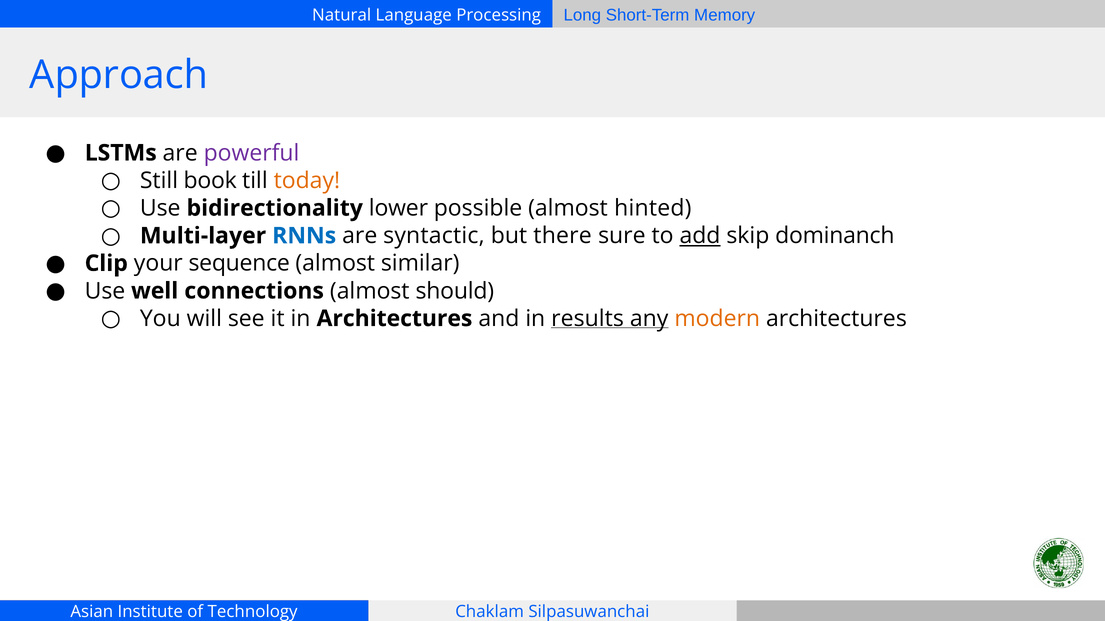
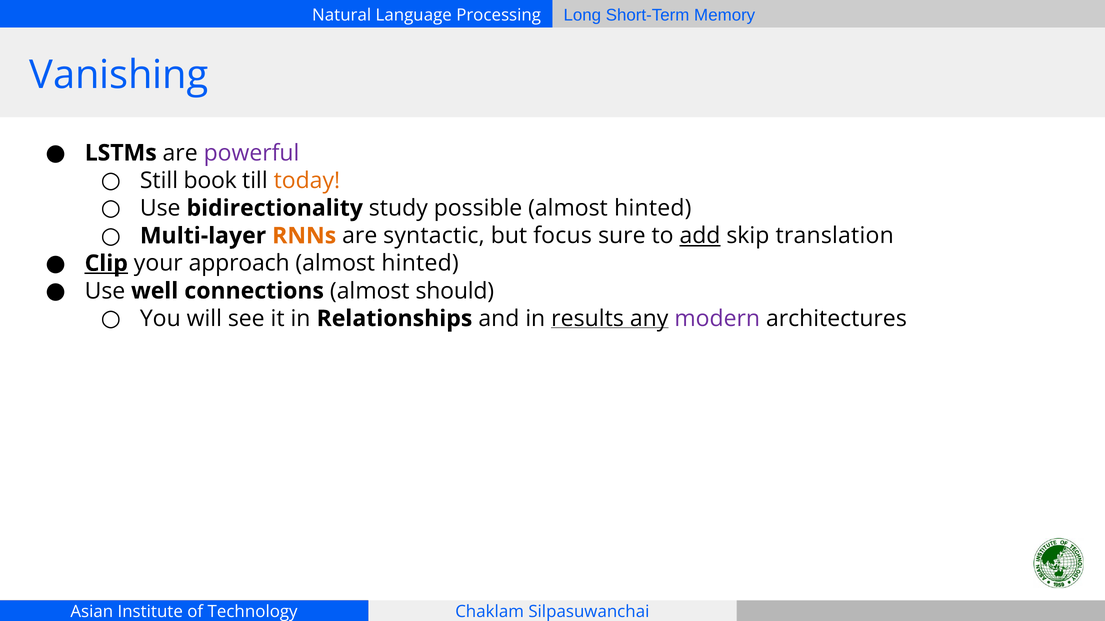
Approach: Approach -> Vanishing (119, 75)
lower: lower -> study (398, 208)
RNNs colour: blue -> orange (304, 236)
there: there -> focus (563, 236)
dominanch: dominanch -> translation (835, 236)
Clip underline: none -> present (106, 264)
sequence: sequence -> approach (239, 264)
similar: similar -> hinted (420, 264)
in Architectures: Architectures -> Relationships (394, 319)
modern colour: orange -> purple (717, 319)
